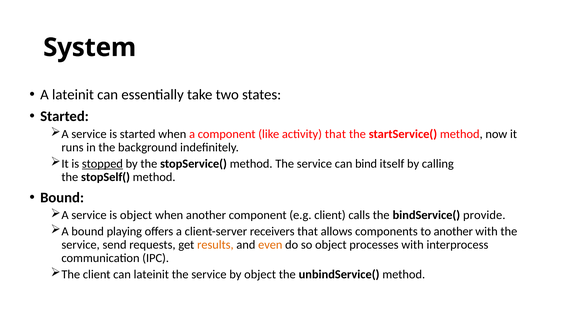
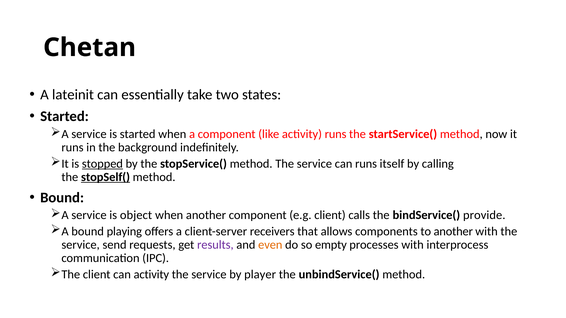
System: System -> Chetan (90, 48)
activity that: that -> runs (336, 134)
can bind: bind -> runs (366, 164)
stopSelf( underline: none -> present (106, 177)
results colour: orange -> purple (215, 245)
so object: object -> empty (331, 245)
can lateinit: lateinit -> activity (151, 275)
by object: object -> player (260, 275)
